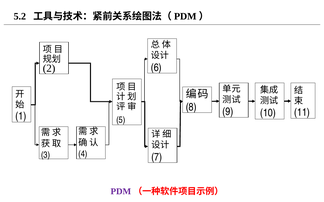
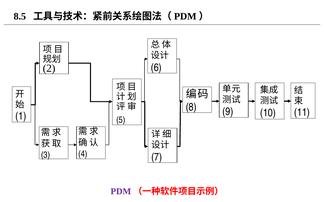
5.2: 5.2 -> 8.5 (20, 16)
